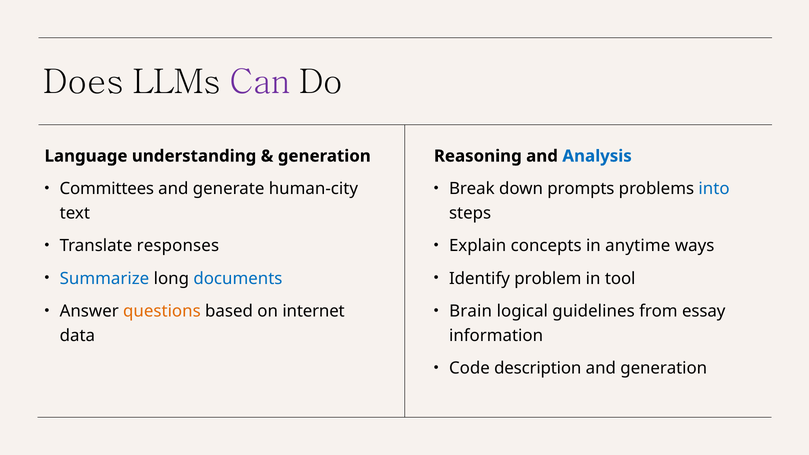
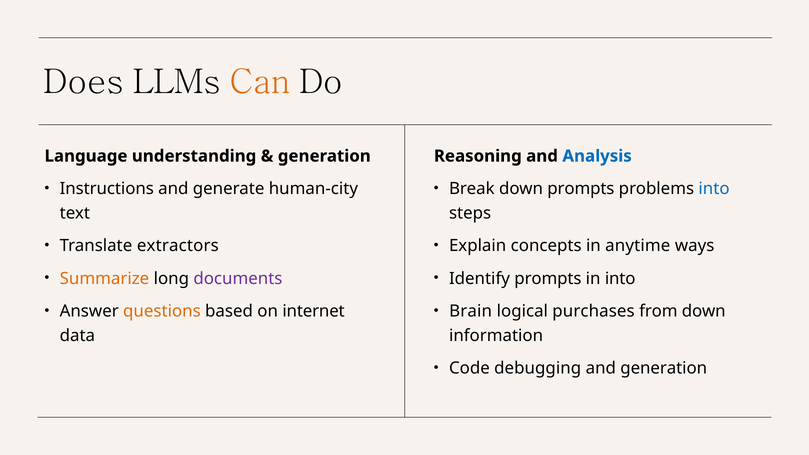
Can colour: purple -> orange (260, 82)
Committees: Committees -> Instructions (107, 189)
responses: responses -> extractors (178, 246)
Summarize colour: blue -> orange (104, 279)
documents colour: blue -> purple (238, 279)
Identify problem: problem -> prompts (548, 279)
in tool: tool -> into (620, 279)
guidelines: guidelines -> purchases (594, 311)
from essay: essay -> down (704, 311)
description: description -> debugging (538, 368)
